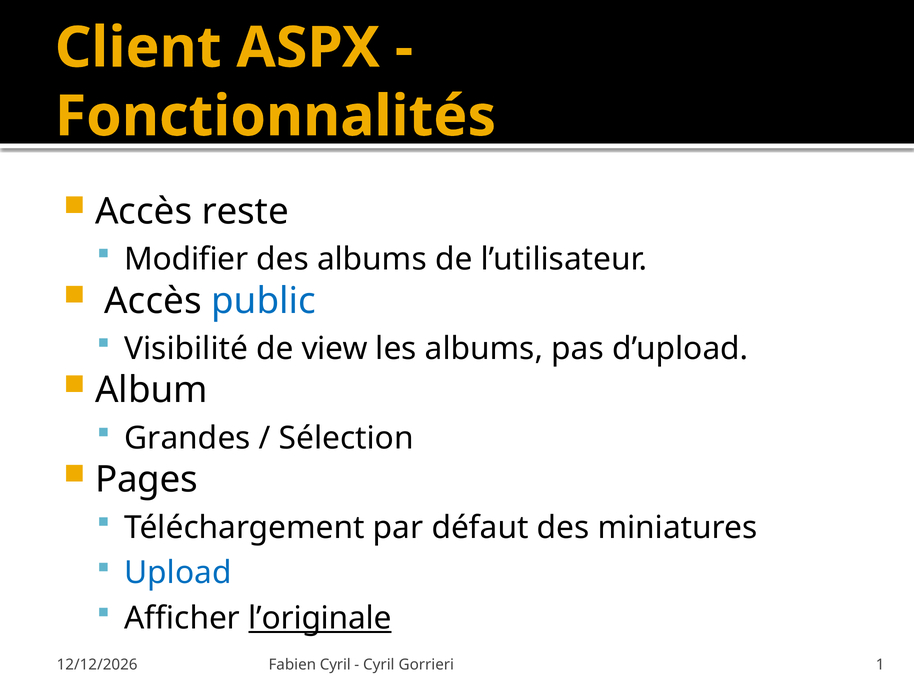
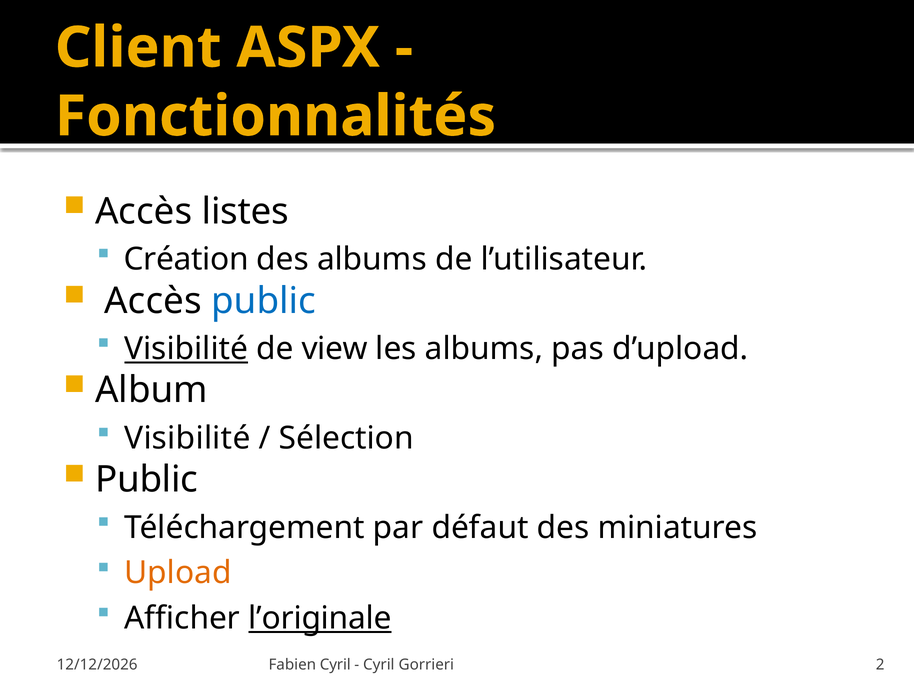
reste: reste -> listes (245, 211)
Modifier: Modifier -> Création (186, 259)
Visibilité underline: none -> present (186, 349)
Grandes: Grandes -> Visibilité (187, 438)
Pages: Pages -> Public (147, 479)
Upload colour: blue -> orange (178, 573)
1: 1 -> 2 (880, 664)
